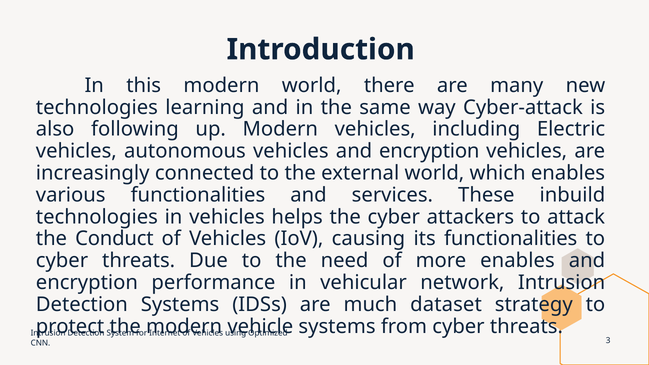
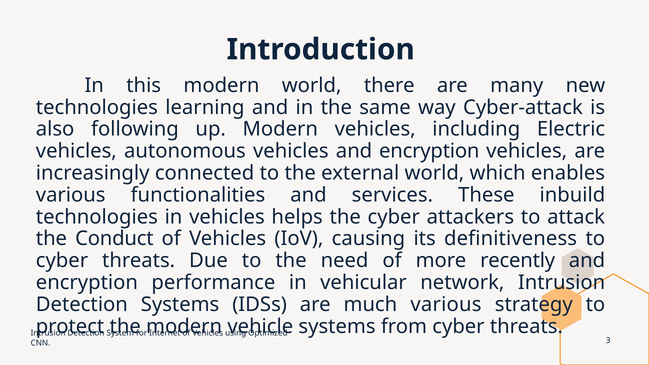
its functionalities: functionalities -> definitiveness (511, 239)
more enables: enables -> recently (518, 261)
much dataset: dataset -> various (446, 305)
